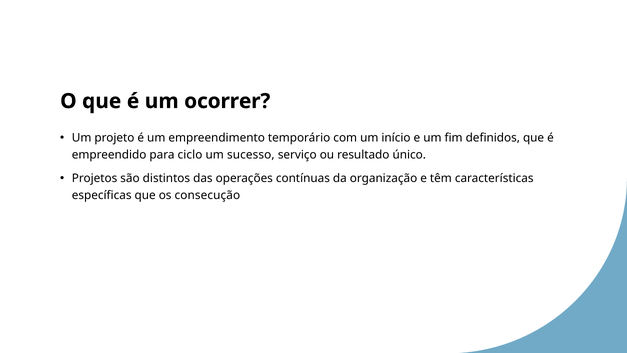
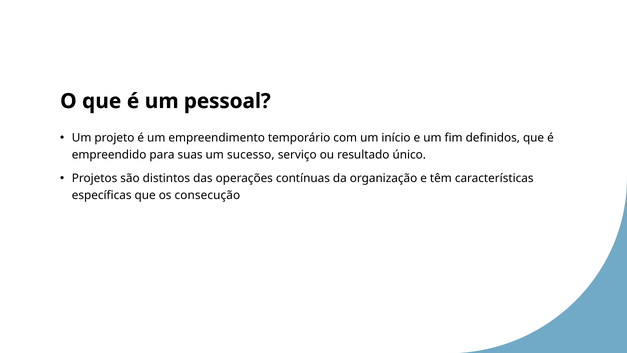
ocorrer: ocorrer -> pessoal (227, 101)
ciclo: ciclo -> suas (190, 155)
